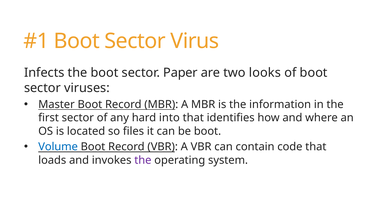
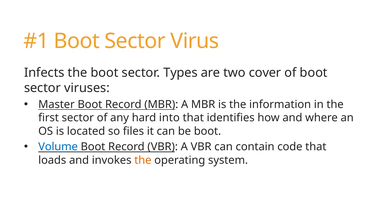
Paper: Paper -> Types (180, 73)
looks: looks -> cover (265, 73)
the colour: purple -> orange (143, 160)
